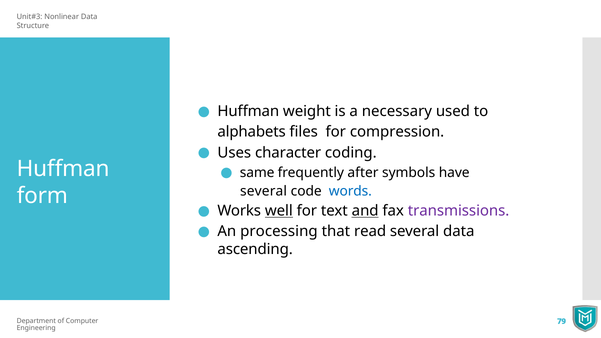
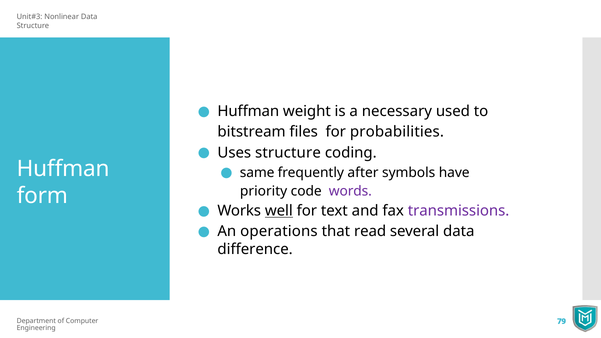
alphabets: alphabets -> bitstream (252, 132)
compression: compression -> probabilities (397, 132)
Uses character: character -> structure (288, 153)
several: several -> priority (264, 191)
words colour: blue -> purple (350, 191)
and underline: present -> none (365, 211)
processing: processing -> operations (279, 232)
ascending: ascending -> difference (255, 250)
